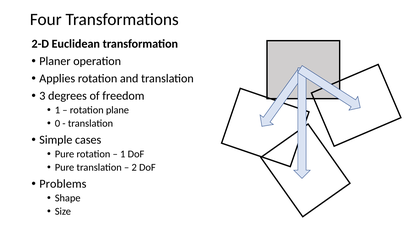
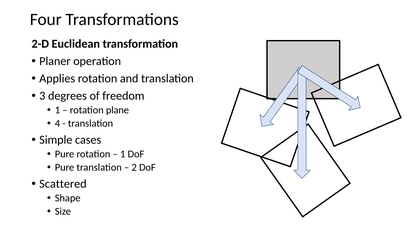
0: 0 -> 4 (57, 123)
Problems: Problems -> Scattered (63, 184)
